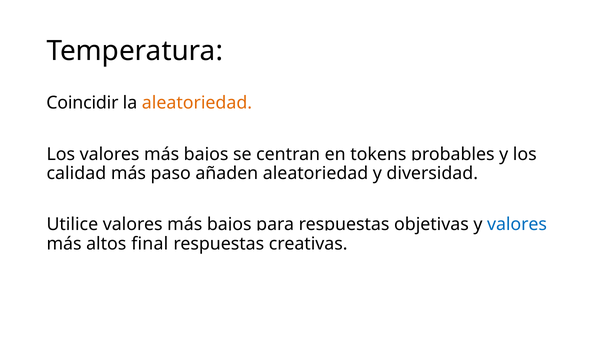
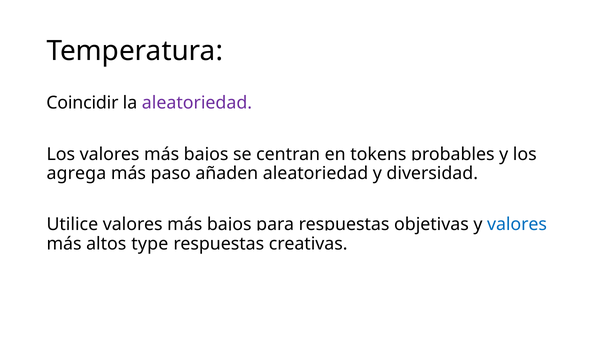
aleatoriedad colour: orange -> purple (197, 103)
calidad: calidad -> agrega (76, 174)
final: final -> type (150, 244)
